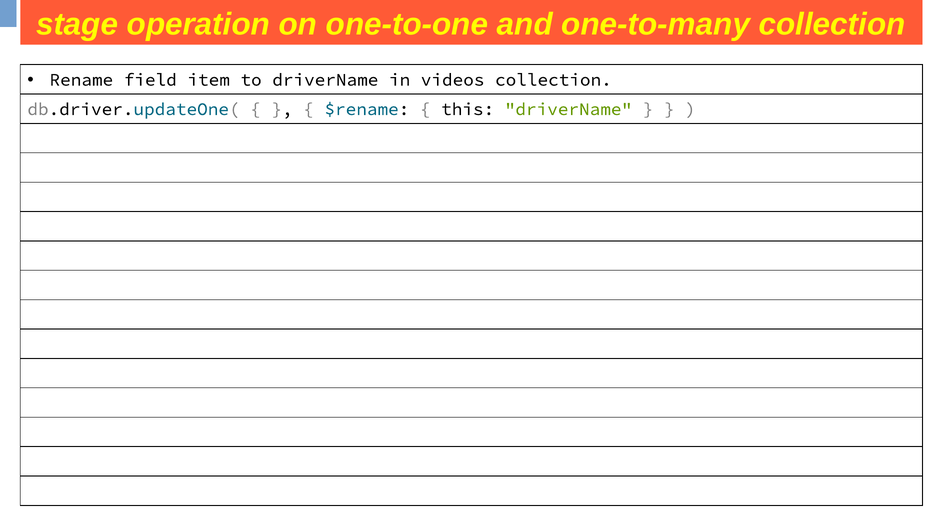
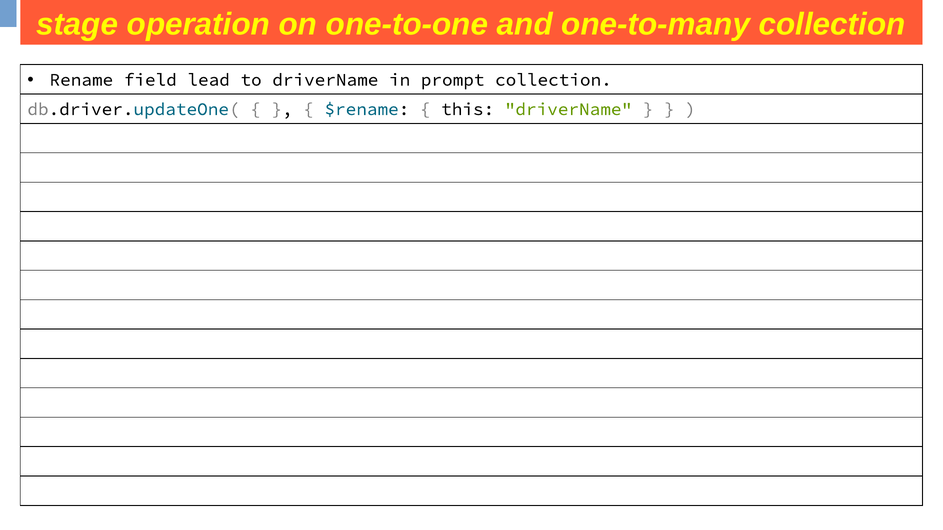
item: item -> lead (209, 80)
videos: videos -> prompt (453, 80)
